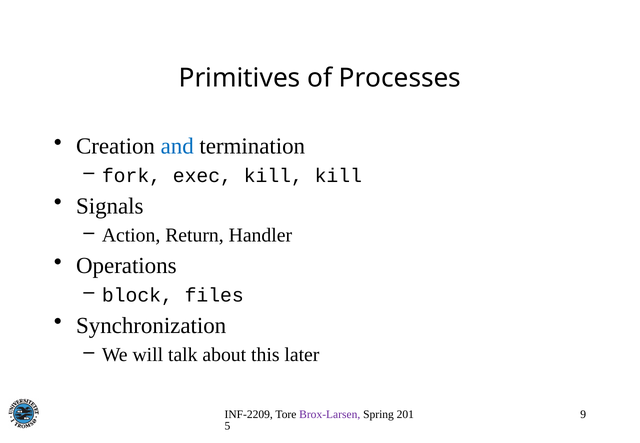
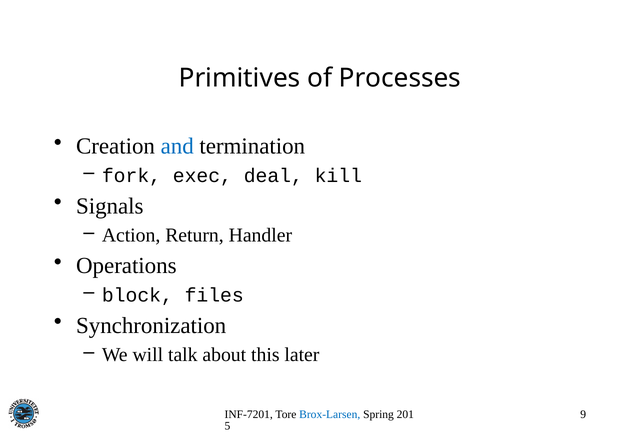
exec kill: kill -> deal (273, 176)
INF-2209: INF-2209 -> INF-7201 (249, 414)
Brox-Larsen colour: purple -> blue (330, 414)
